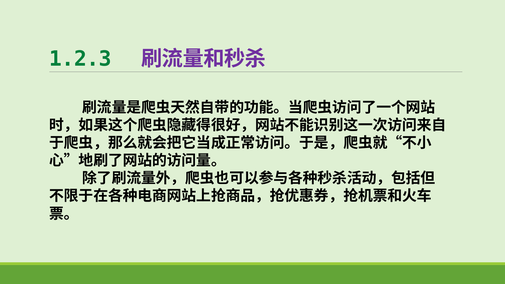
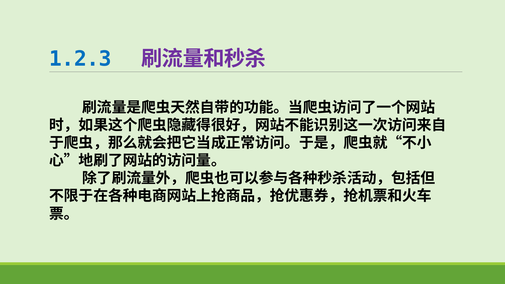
1.2.3 colour: green -> blue (80, 59)
